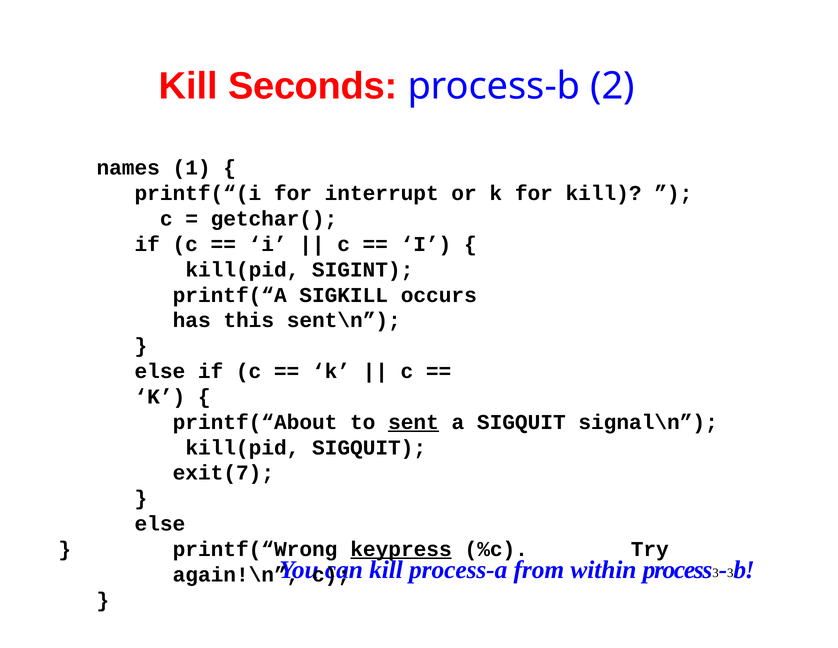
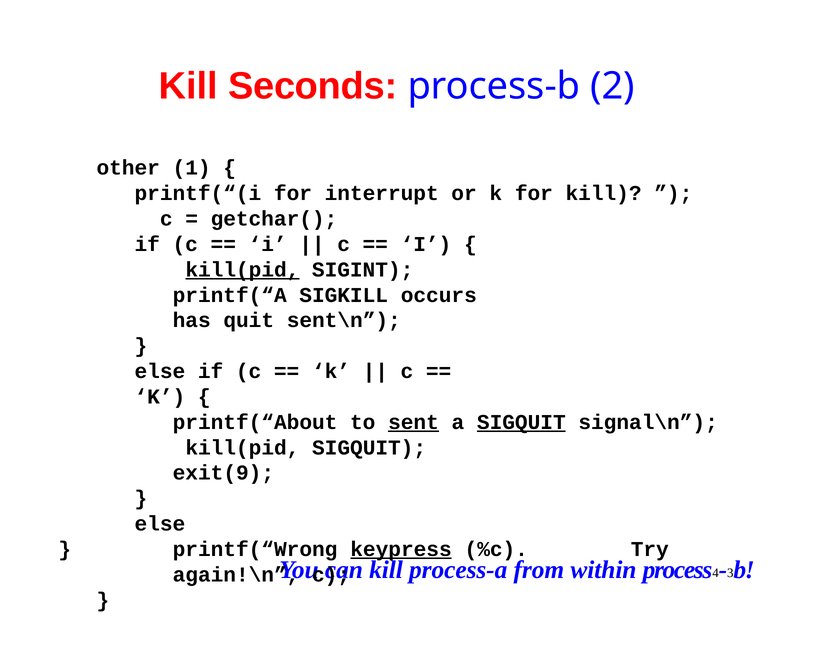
names: names -> other (128, 168)
kill(pid underline: none -> present (242, 269)
this: this -> quit (249, 320)
SIGQUIT underline: none -> present (521, 422)
exit(7: exit(7 -> exit(9 (223, 473)
3: 3 -> 4 (716, 573)
